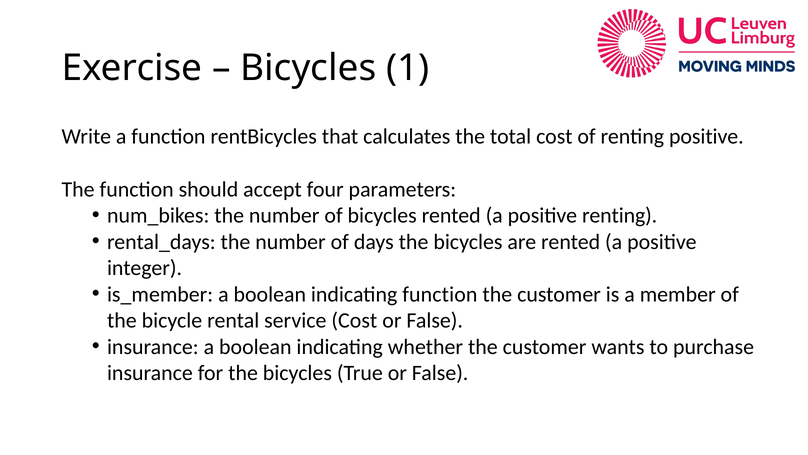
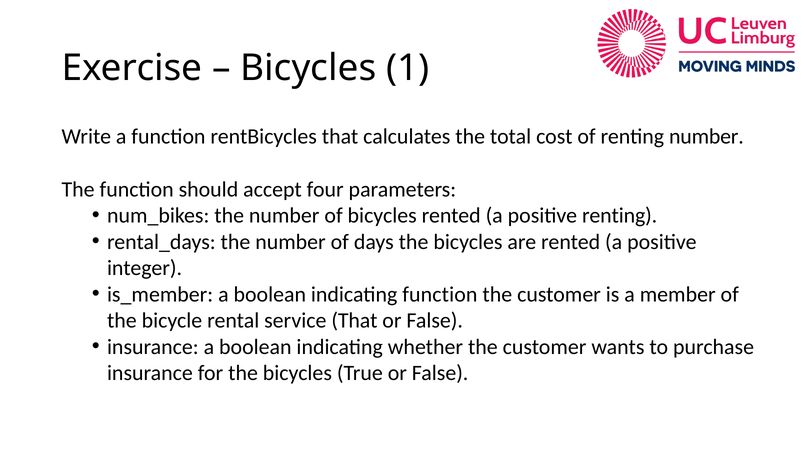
renting positive: positive -> number (706, 137)
service Cost: Cost -> That (354, 320)
